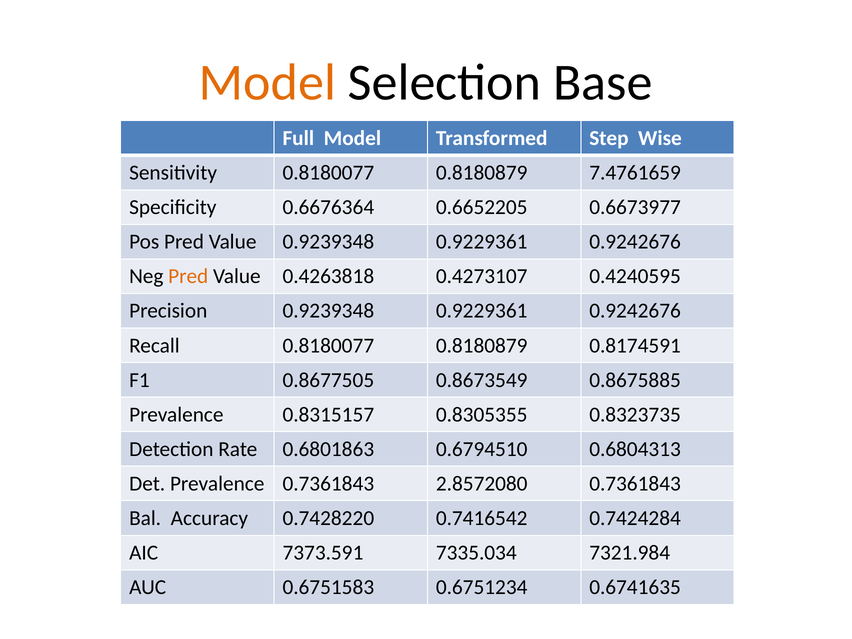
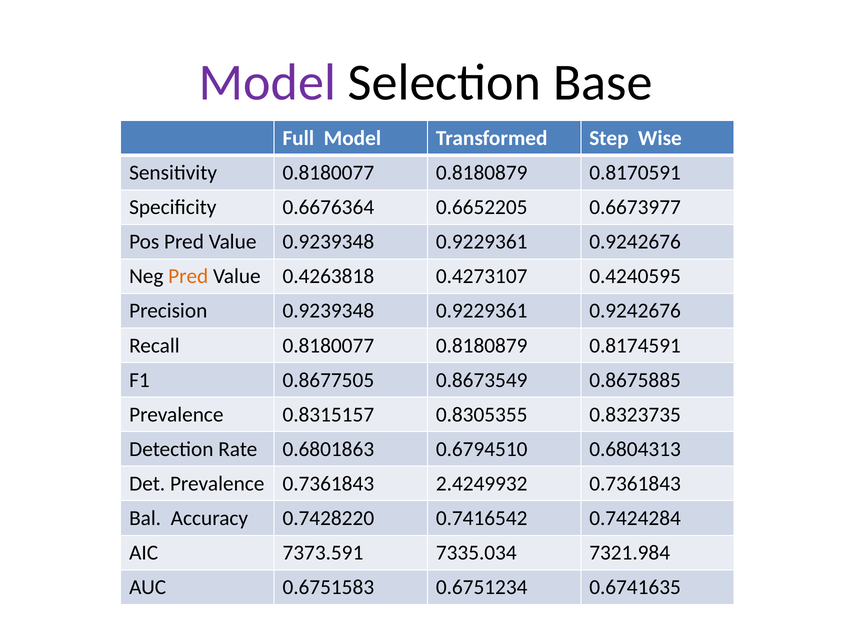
Model colour: orange -> purple (267, 82)
7.4761659: 7.4761659 -> 0.8170591 (635, 173)
2.8572080: 2.8572080 -> 2.4249932 (482, 484)
